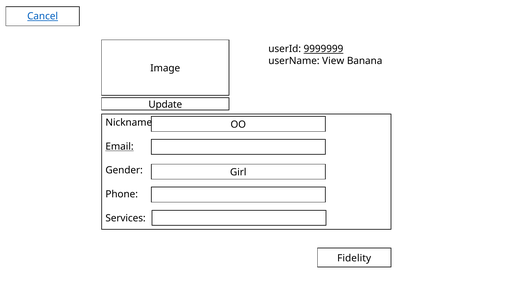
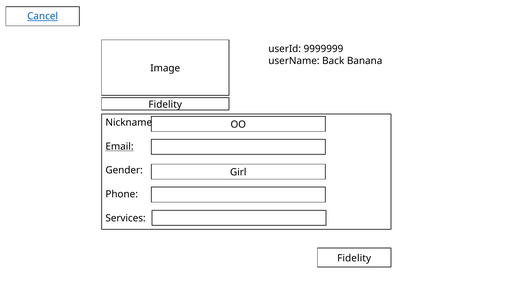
9999999 underline: present -> none (323, 49)
View: View -> Back (333, 61)
Update: Update -> Fidelity (165, 104)
